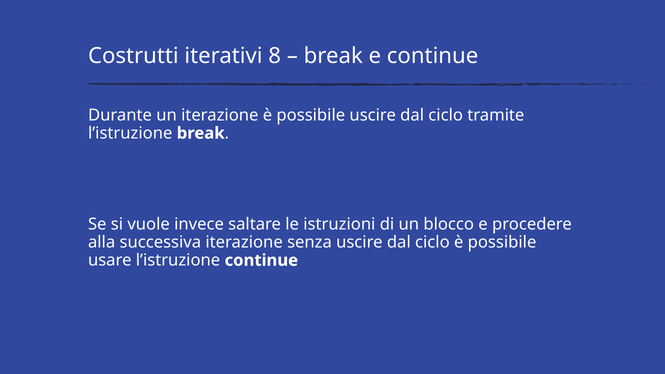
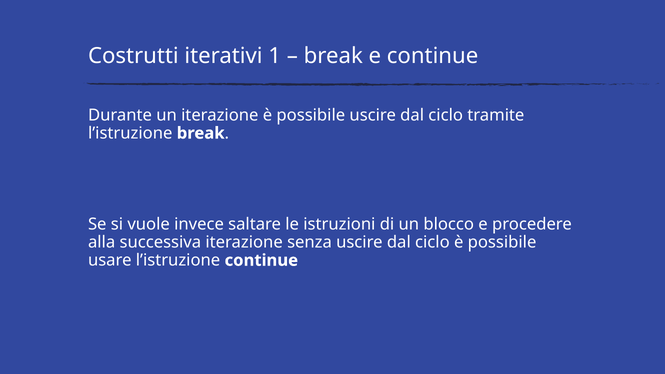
8: 8 -> 1 (275, 56)
